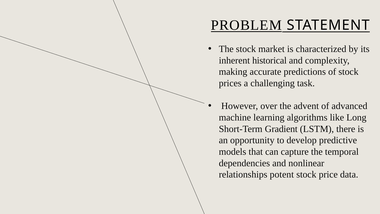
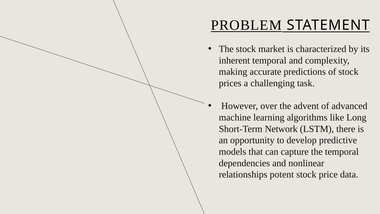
inherent historical: historical -> temporal (269, 60)
Gradient: Gradient -> Network (281, 129)
